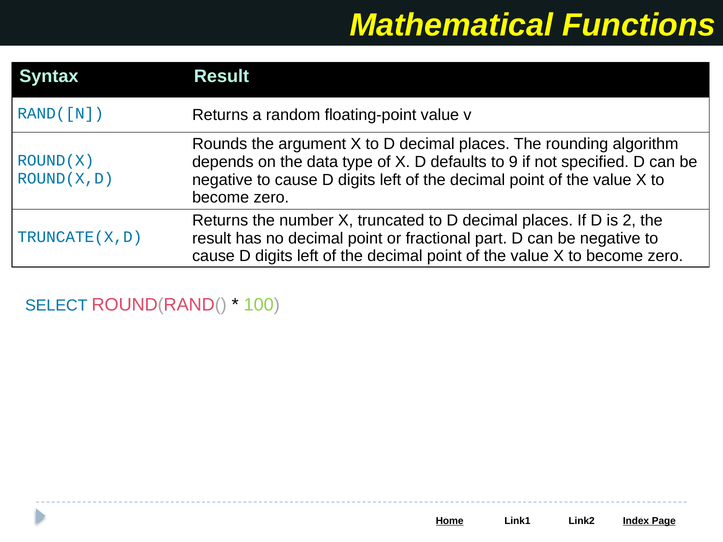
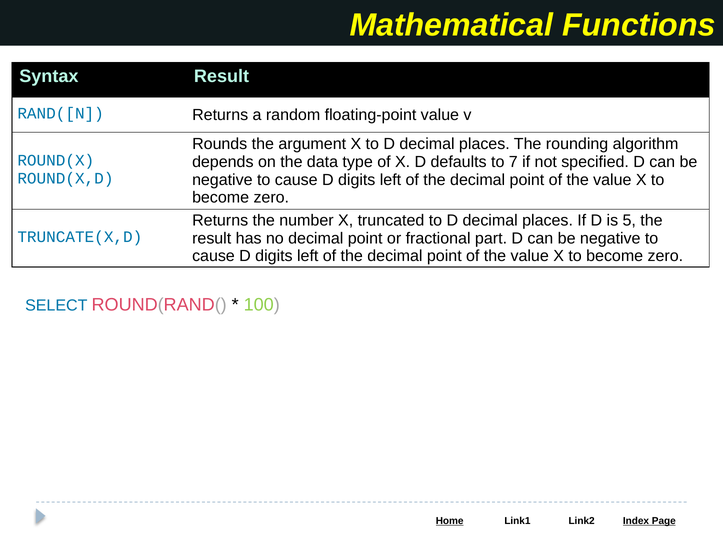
9: 9 -> 7 (513, 162)
2: 2 -> 5 (629, 221)
